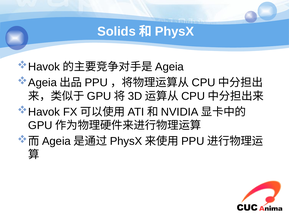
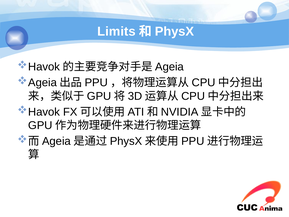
Solids: Solids -> Limits (116, 31)
